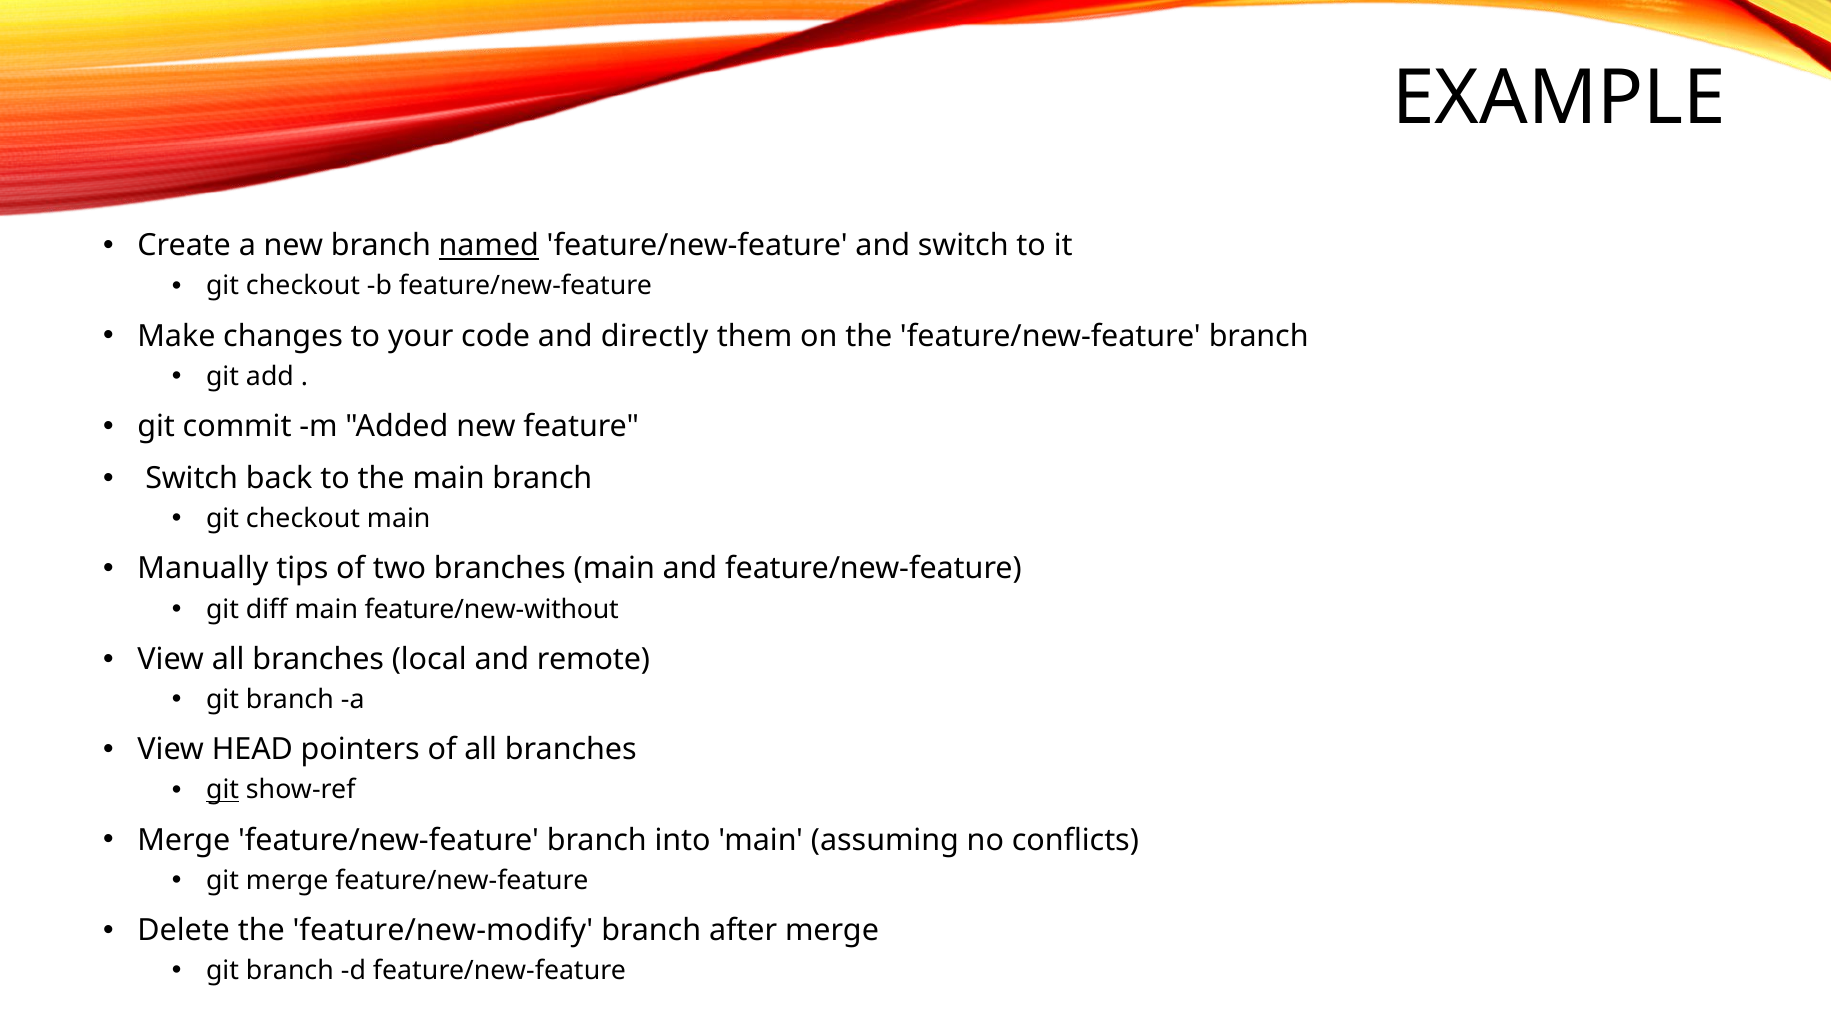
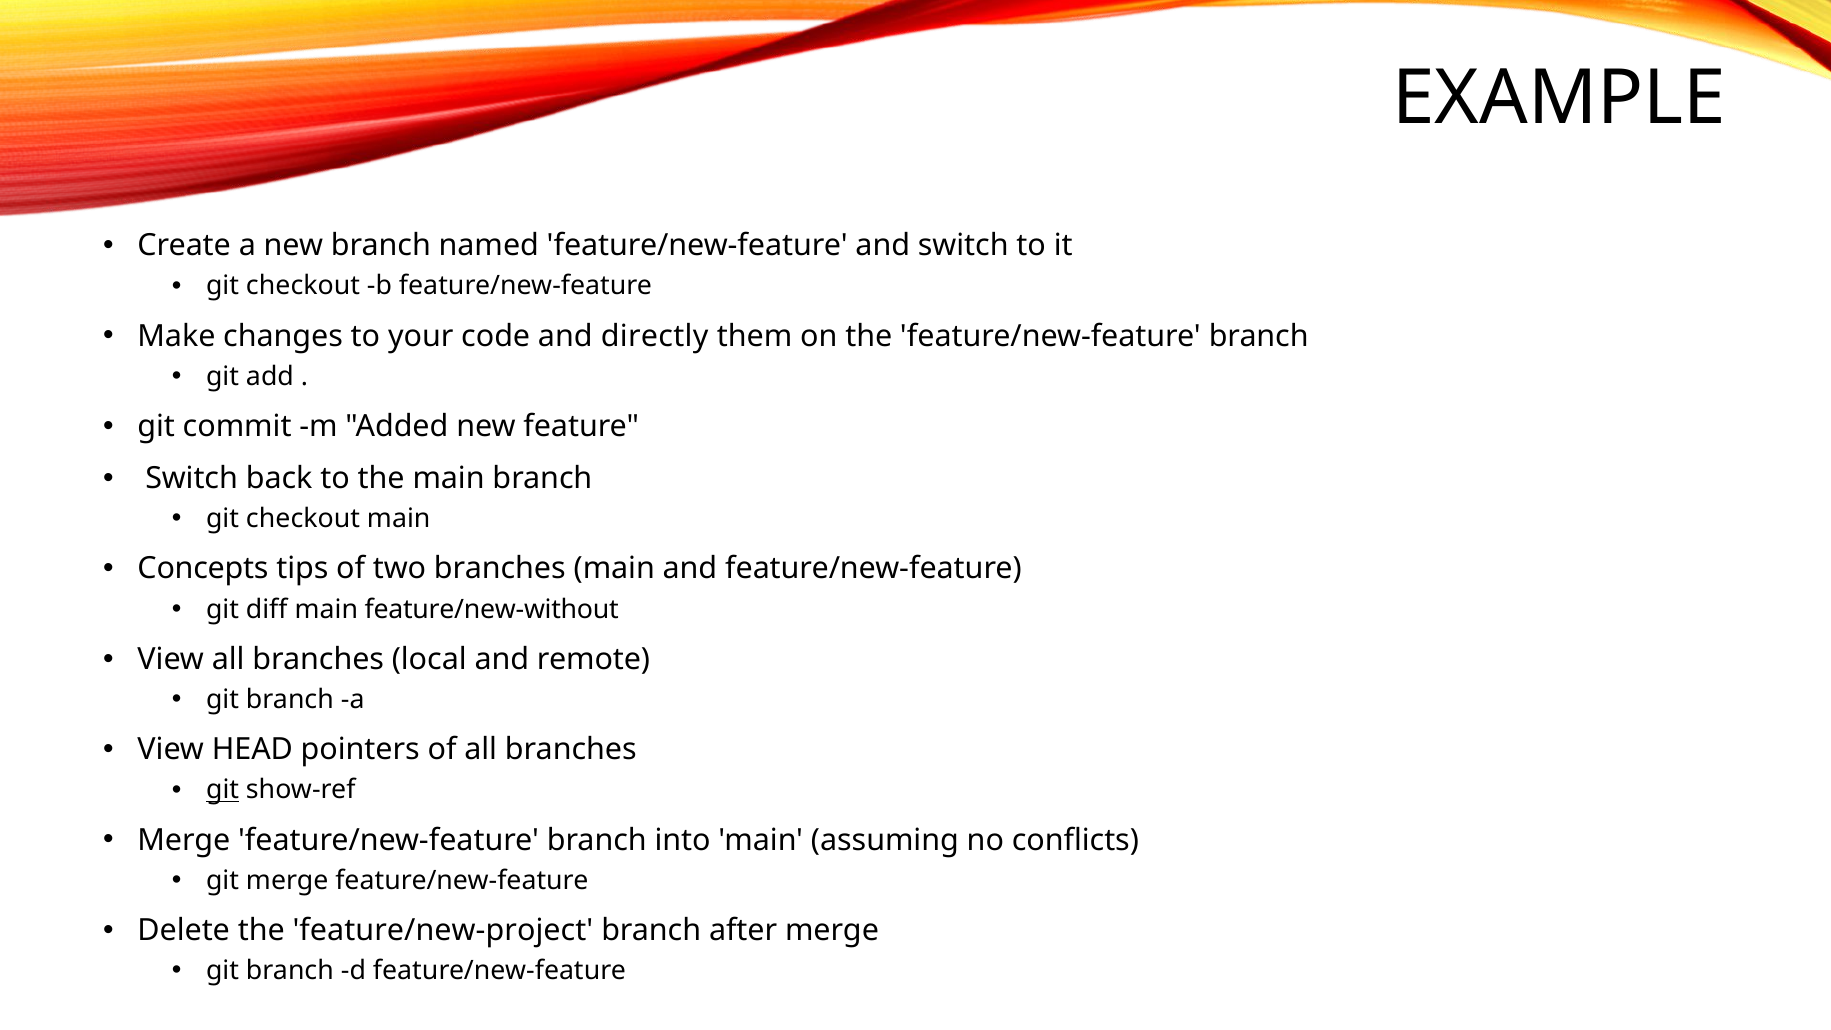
named underline: present -> none (489, 246)
Manually: Manually -> Concepts (203, 569)
feature/new-modify: feature/new-modify -> feature/new-project (443, 930)
